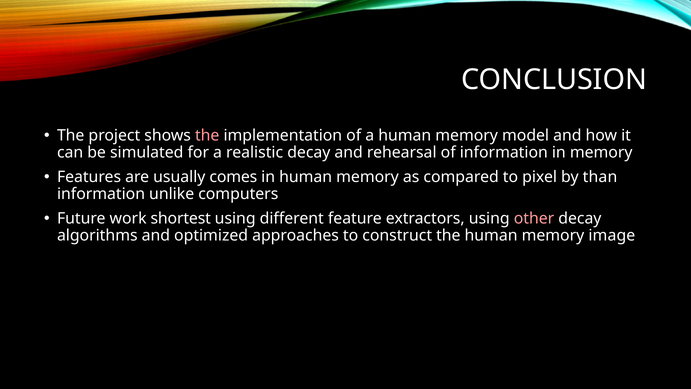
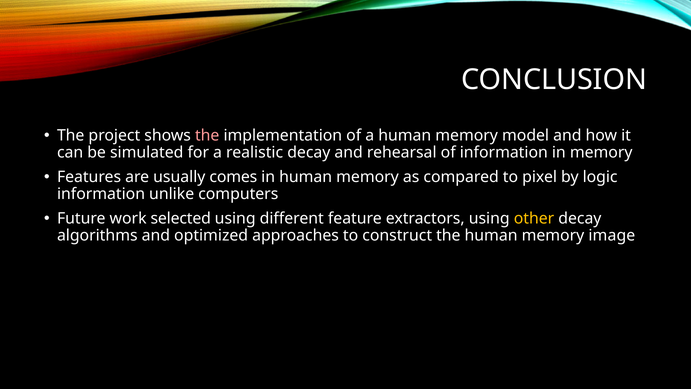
than: than -> logic (600, 177)
shortest: shortest -> selected (181, 218)
other colour: pink -> yellow (534, 218)
